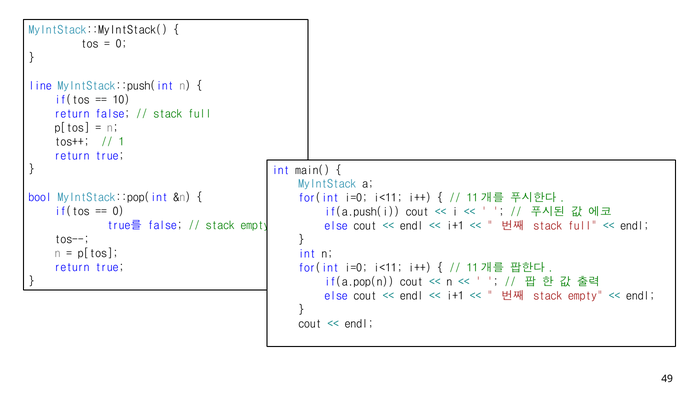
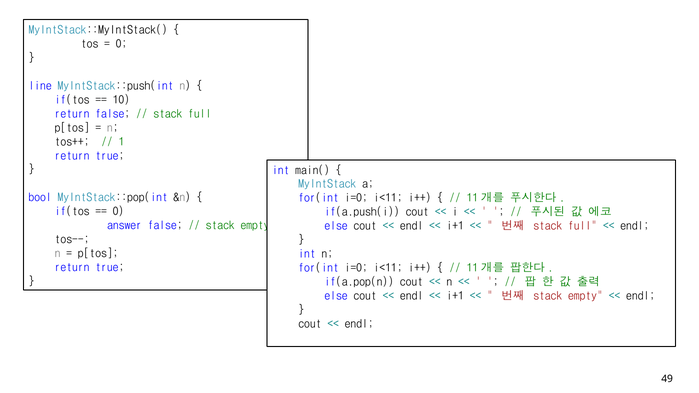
true를: true를 -> answer (125, 226)
